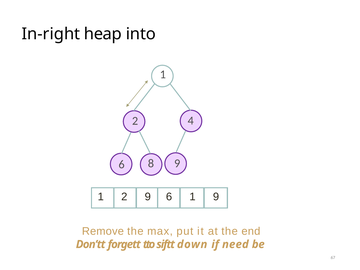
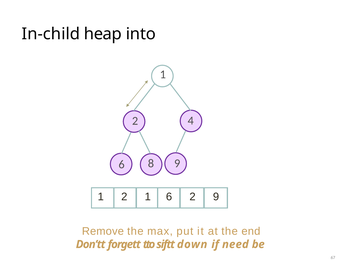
In-right: In-right -> In-child (51, 34)
2 9: 9 -> 1 (148, 197)
1: 1 -> 2 (193, 197)
